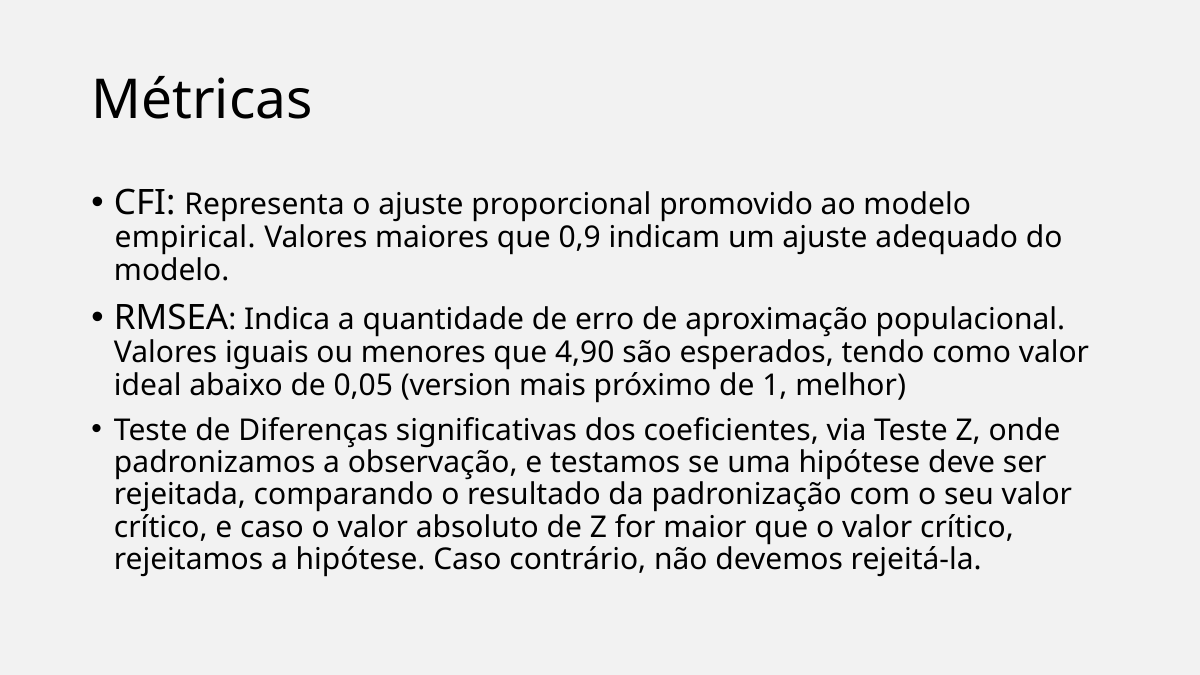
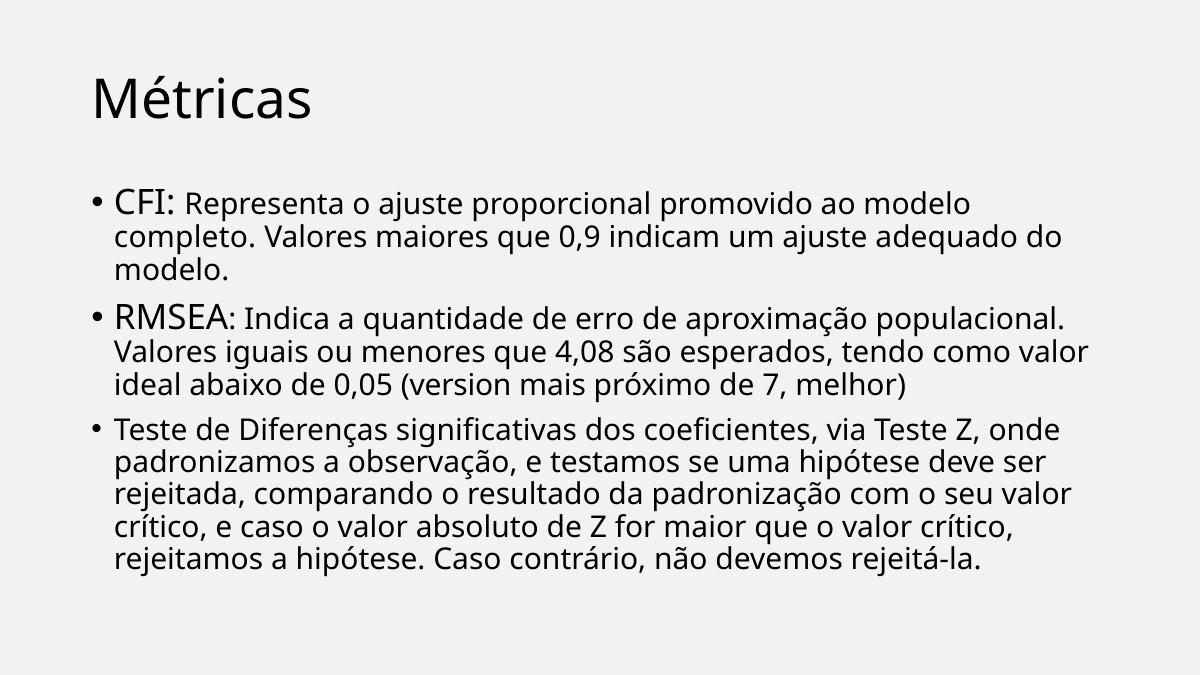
empirical: empirical -> completo (185, 238)
4,90: 4,90 -> 4,08 (585, 353)
1: 1 -> 7 (775, 385)
